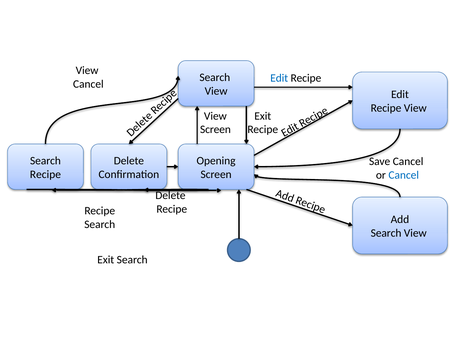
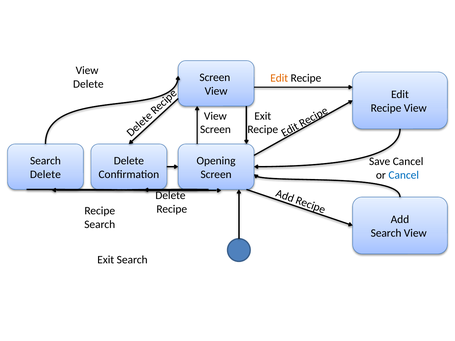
Search: Search -> Screen (215, 77)
Edit colour: blue -> orange (279, 78)
Cancel: Cancel -> Delete (88, 84)
Recipe: Recipe -> Delete (45, 174)
